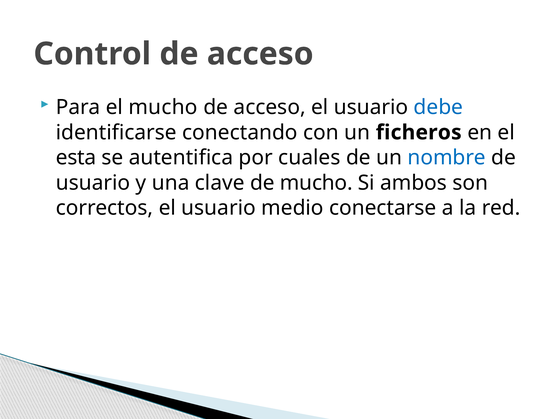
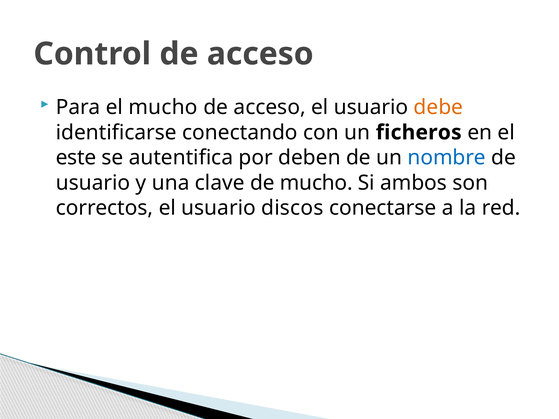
debe colour: blue -> orange (438, 107)
esta: esta -> este (76, 158)
cuales: cuales -> deben (309, 158)
medio: medio -> discos (292, 208)
